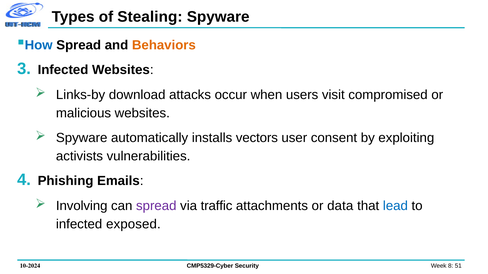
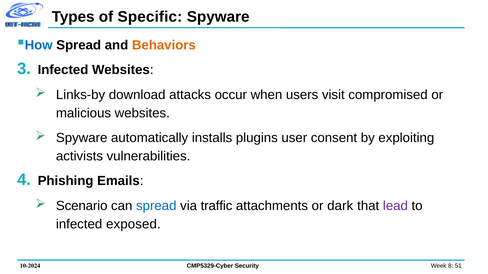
Stealing: Stealing -> Specific (150, 17)
vectors: vectors -> plugins (257, 138)
Involving: Involving -> Scenario (82, 206)
spread colour: purple -> blue (156, 206)
data: data -> dark (340, 206)
lead colour: blue -> purple (395, 206)
